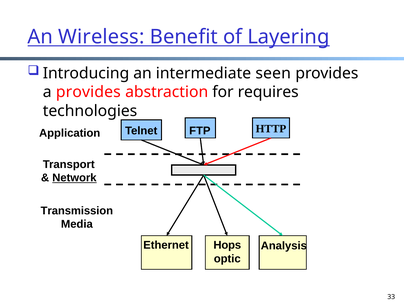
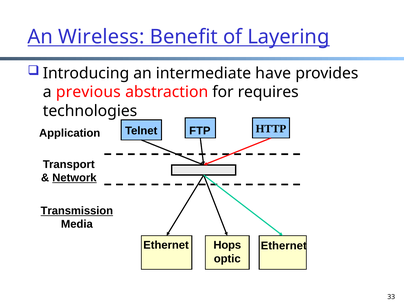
seen: seen -> have (273, 73)
a provides: provides -> previous (88, 92)
Transmission underline: none -> present (77, 211)
Analysis: Analysis -> Ethernet (284, 246)
